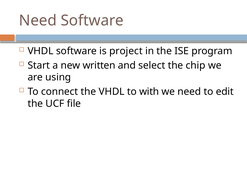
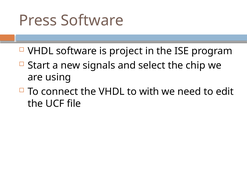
Need: Need -> Press (38, 21)
written: written -> signals (99, 65)
